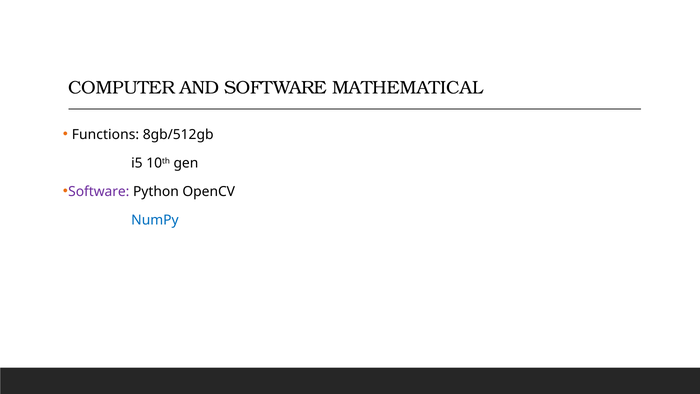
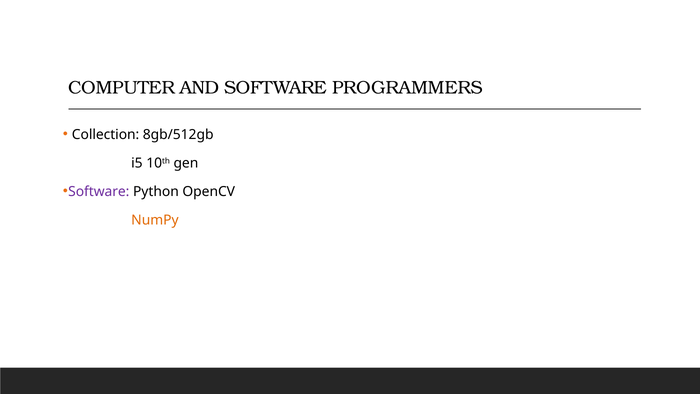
MATHEMATICAL: MATHEMATICAL -> PROGRAMMERS (408, 88)
Functions: Functions -> Collection (106, 135)
NumPy colour: blue -> orange (155, 220)
